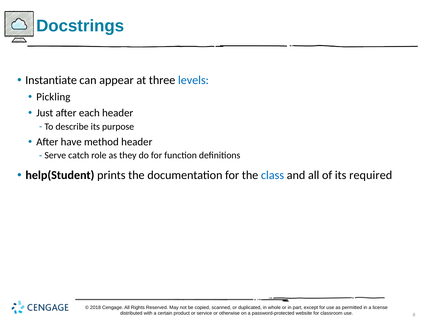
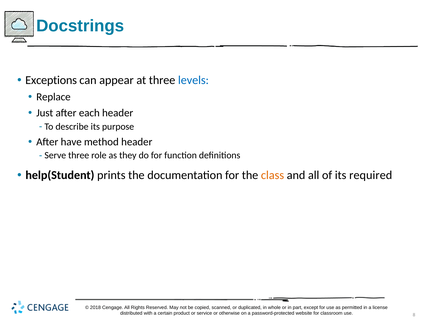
Instantiate: Instantiate -> Exceptions (51, 80)
Pickling: Pickling -> Replace (53, 97)
Serve catch: catch -> three (79, 155)
class colour: blue -> orange (273, 175)
